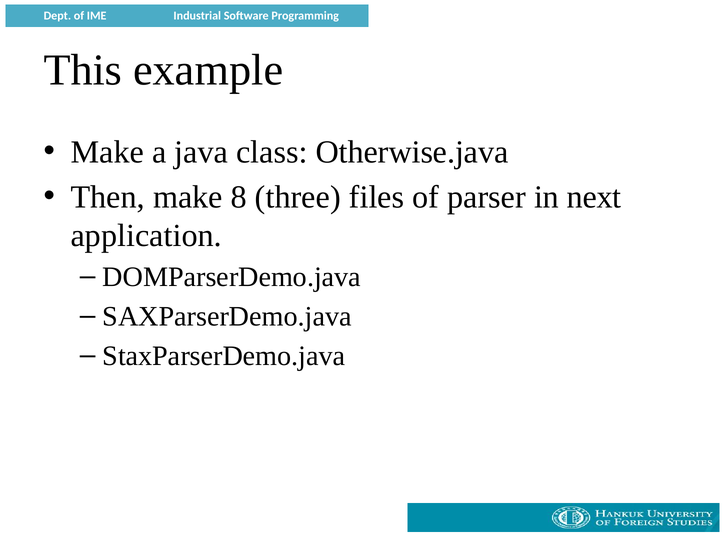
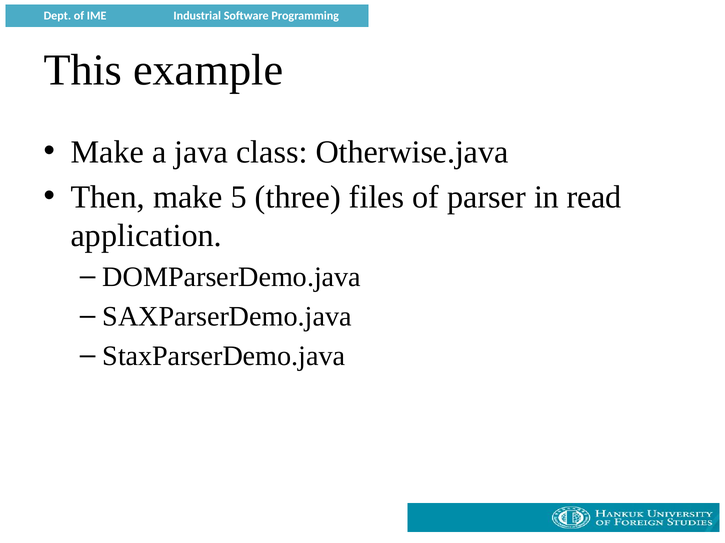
8: 8 -> 5 (239, 197)
next: next -> read (594, 197)
